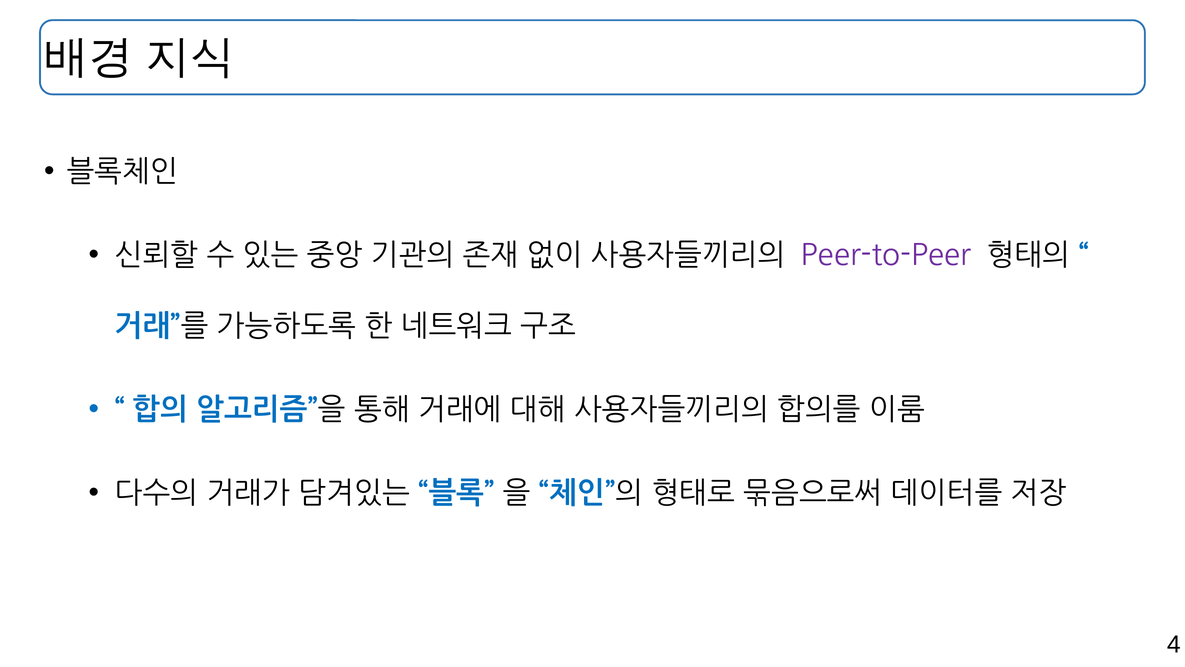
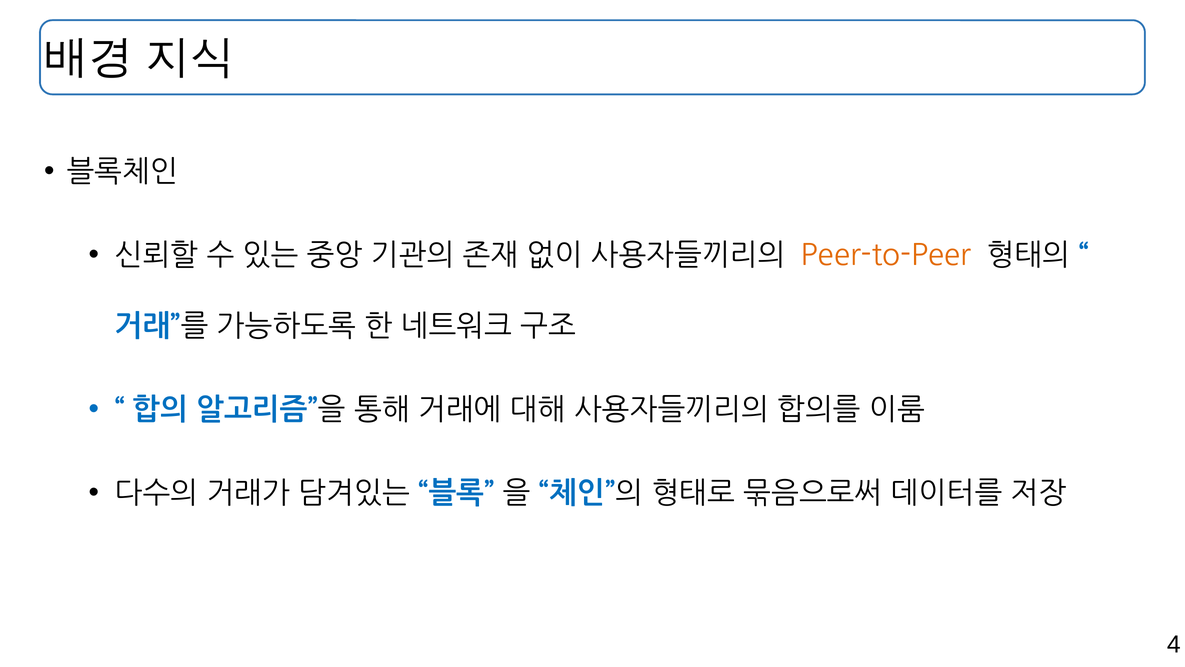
Peer-to-Peer colour: purple -> orange (886, 255)
